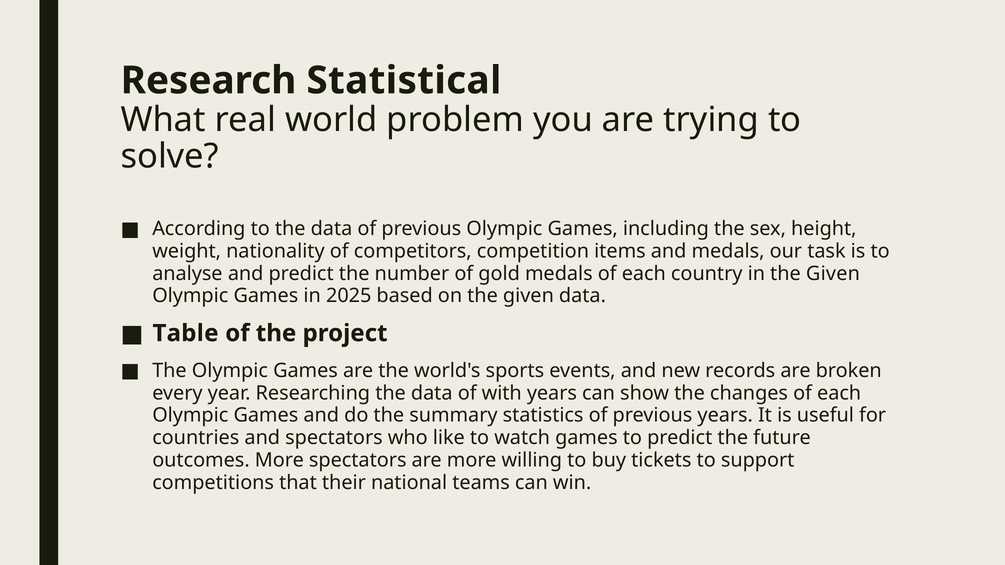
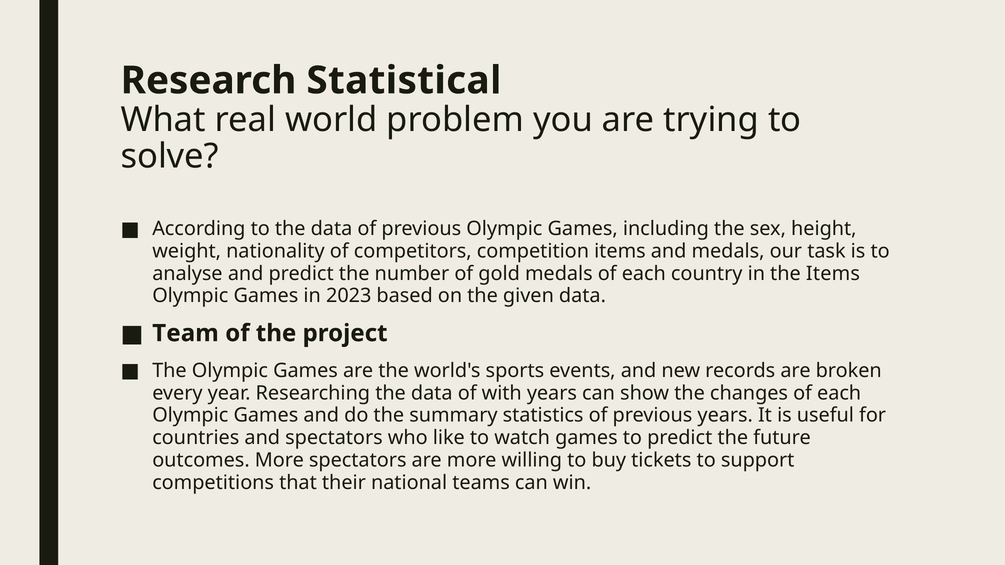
in the Given: Given -> Items (833, 274)
2025: 2025 -> 2023 (349, 296)
Table: Table -> Team (186, 333)
